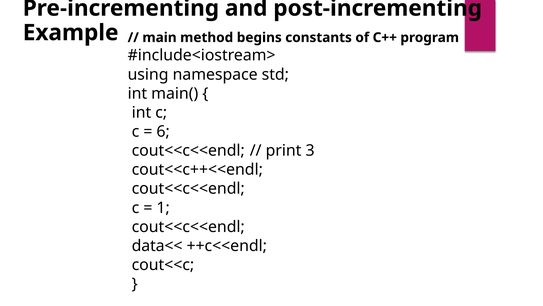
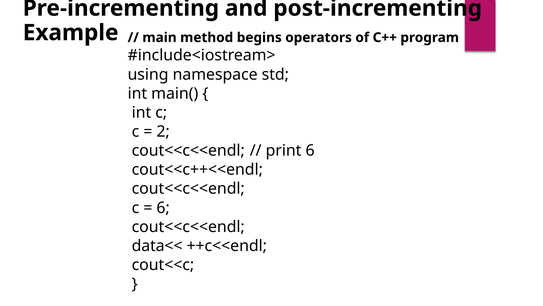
constants: constants -> operators (319, 37)
6: 6 -> 2 (163, 131)
print 3: 3 -> 6 (310, 150)
1: 1 -> 6 (163, 207)
